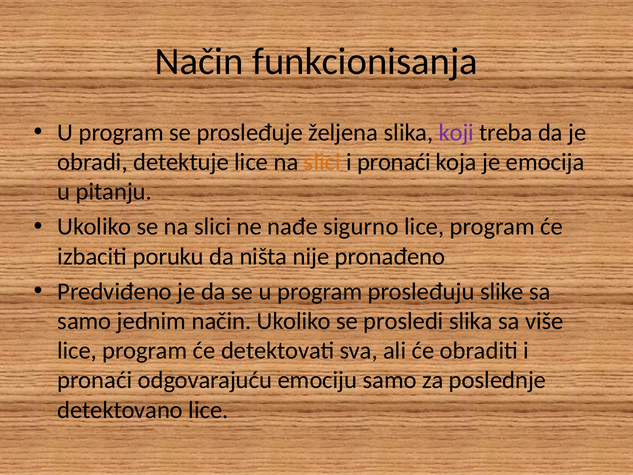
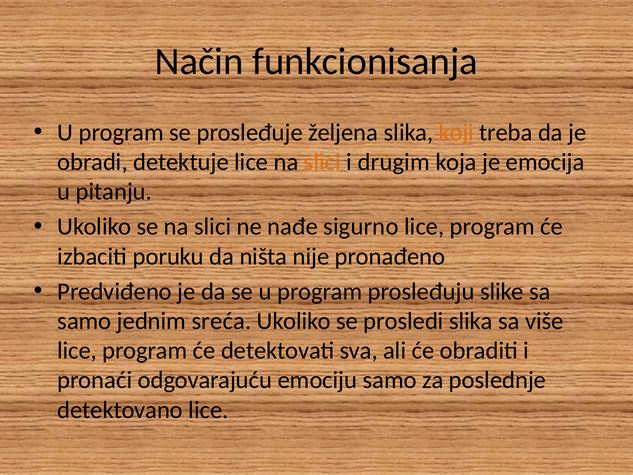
koji colour: purple -> orange (456, 132)
pronaći: pronaći -> drugim (394, 162)
jednim način: način -> sreća (221, 321)
